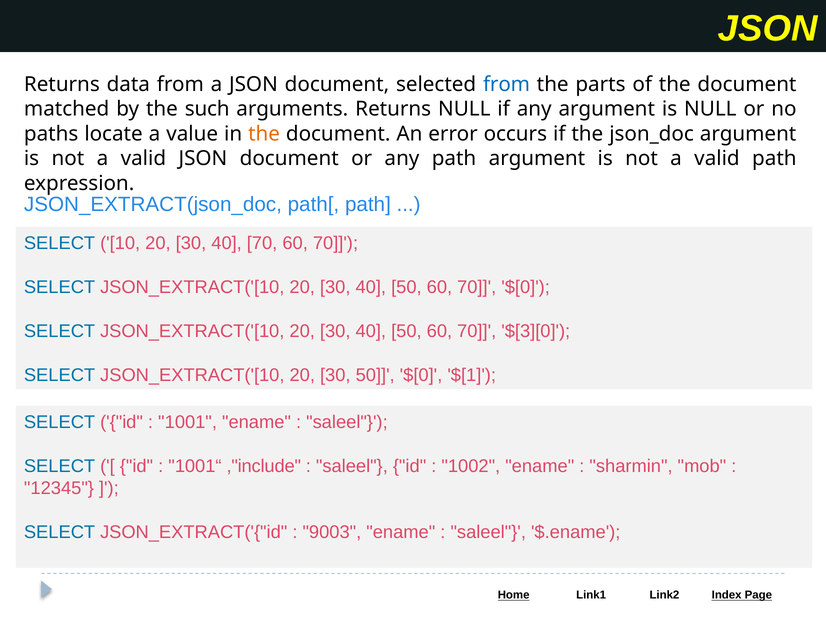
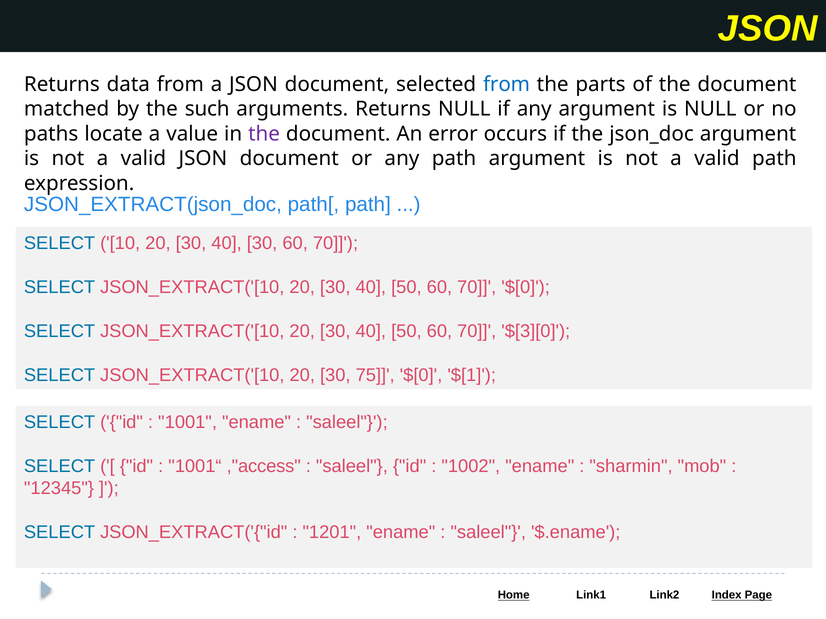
the colour: orange -> purple (264, 134)
40 70: 70 -> 30 (262, 244)
30 50: 50 -> 75 (375, 376)
,"include: ,"include -> ,"access (264, 466)
9003: 9003 -> 1201 (332, 533)
